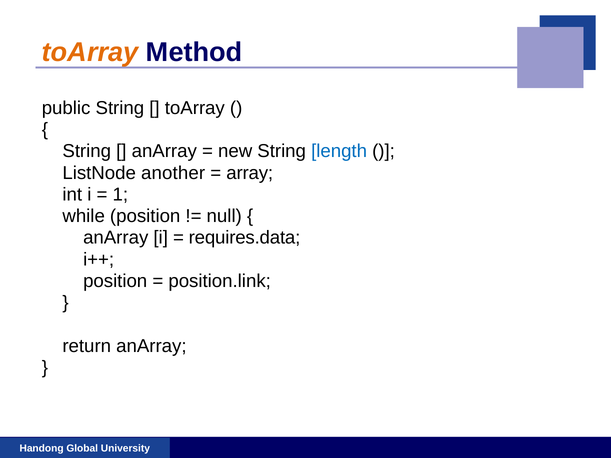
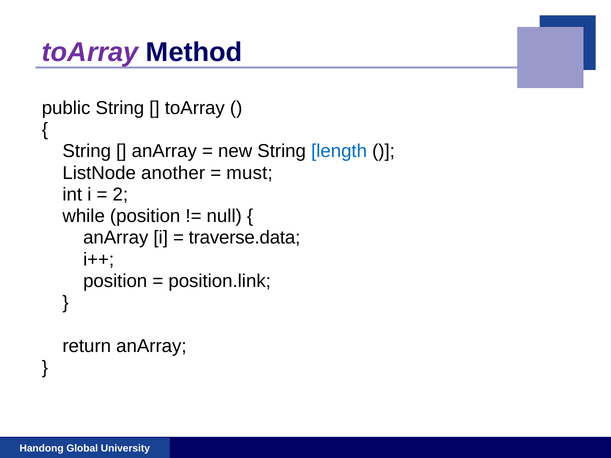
toArray colour: orange -> purple (90, 53)
array: array -> must (250, 173)
1: 1 -> 2 (120, 195)
requires.data: requires.data -> traverse.data (245, 238)
